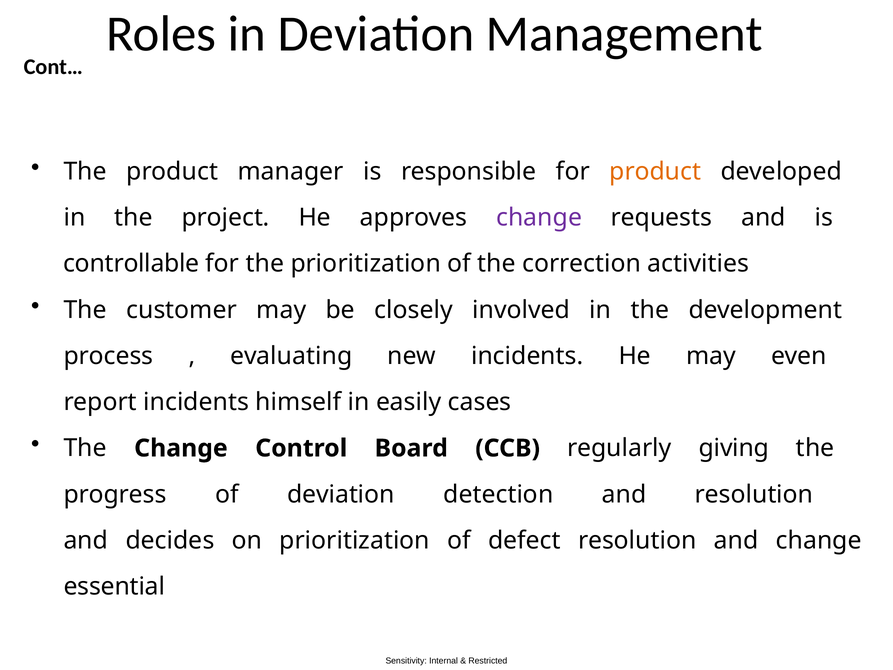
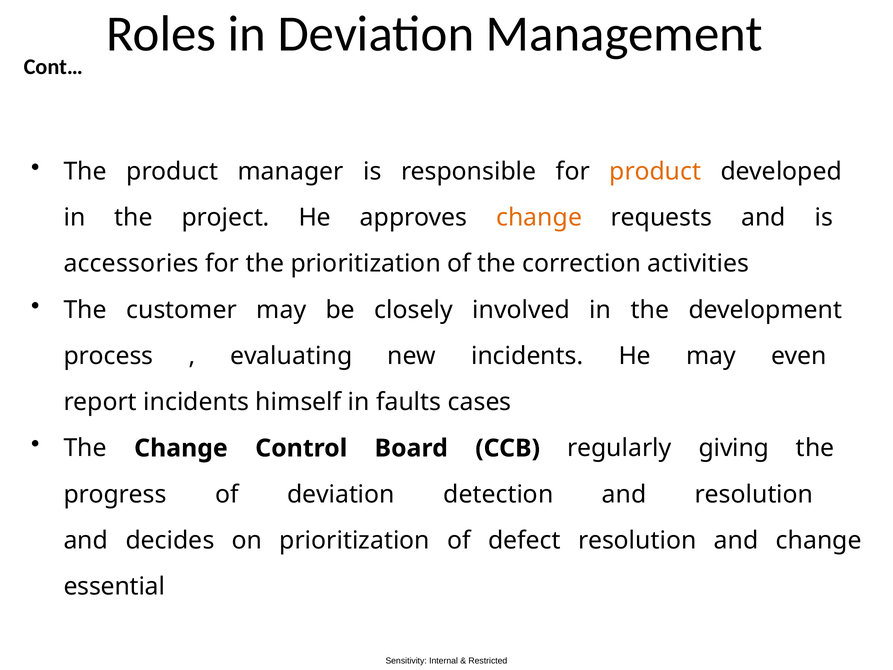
change colour: purple -> orange (539, 217)
controllable: controllable -> accessories (131, 264)
easily: easily -> faults (409, 402)
